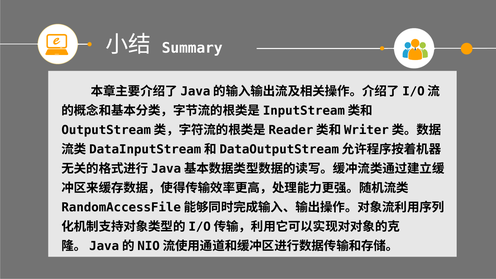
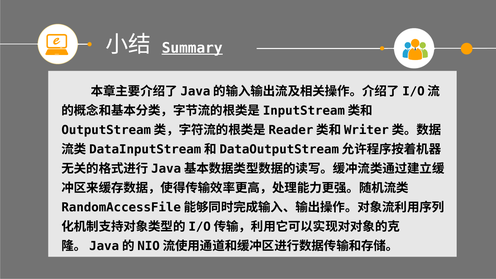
Summary underline: none -> present (192, 48)
